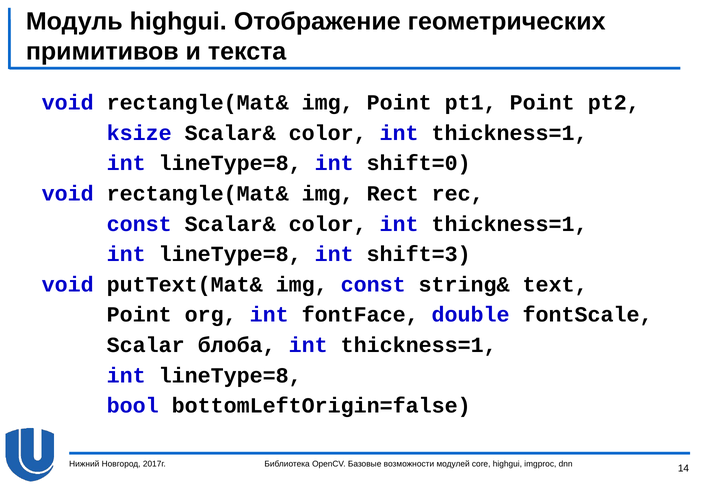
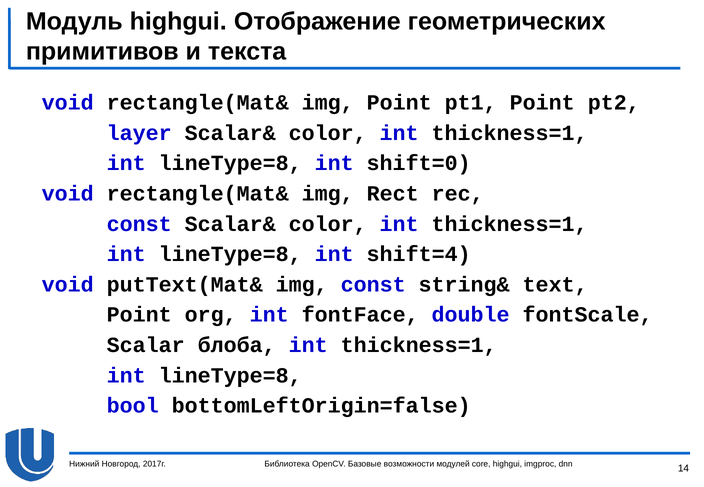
ksize: ksize -> layer (139, 133)
shift=3: shift=3 -> shift=4 (419, 254)
